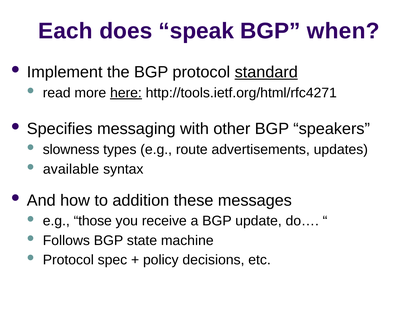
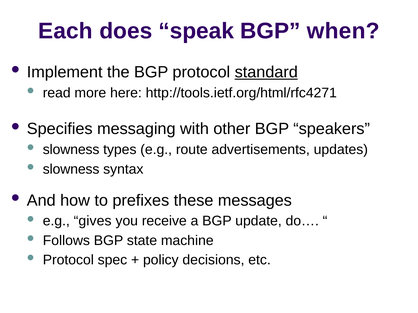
here underline: present -> none (126, 93)
available: available -> slowness (71, 169)
addition: addition -> prefixes (141, 201)
those: those -> gives (93, 221)
